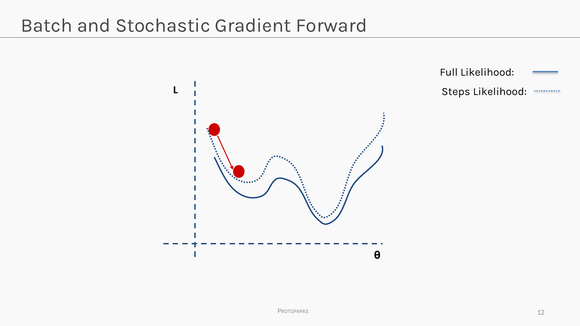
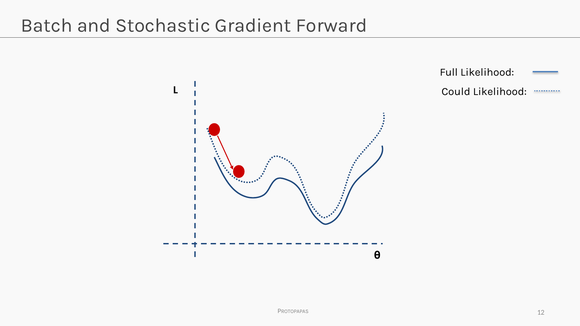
Steps: Steps -> Could (456, 92)
